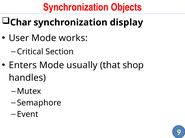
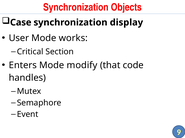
Char: Char -> Case (21, 23)
usually: usually -> modify (82, 66)
shop: shop -> code (133, 66)
